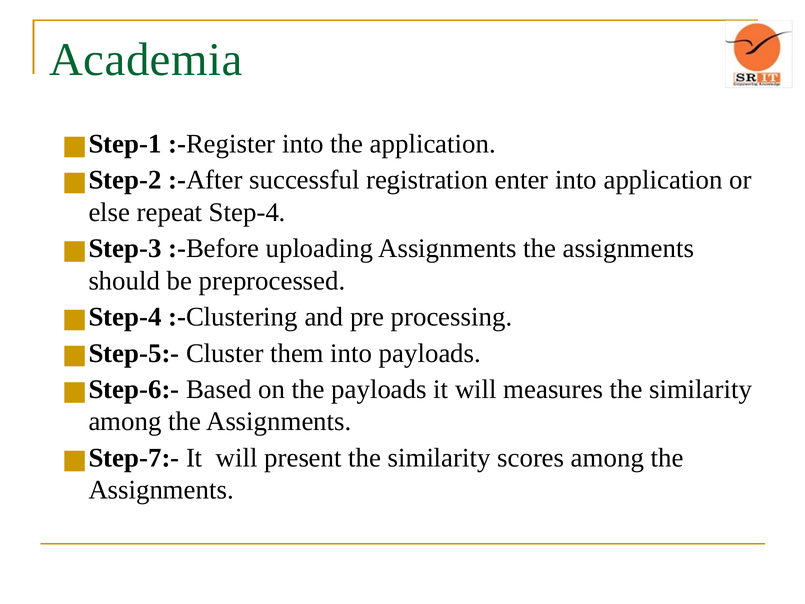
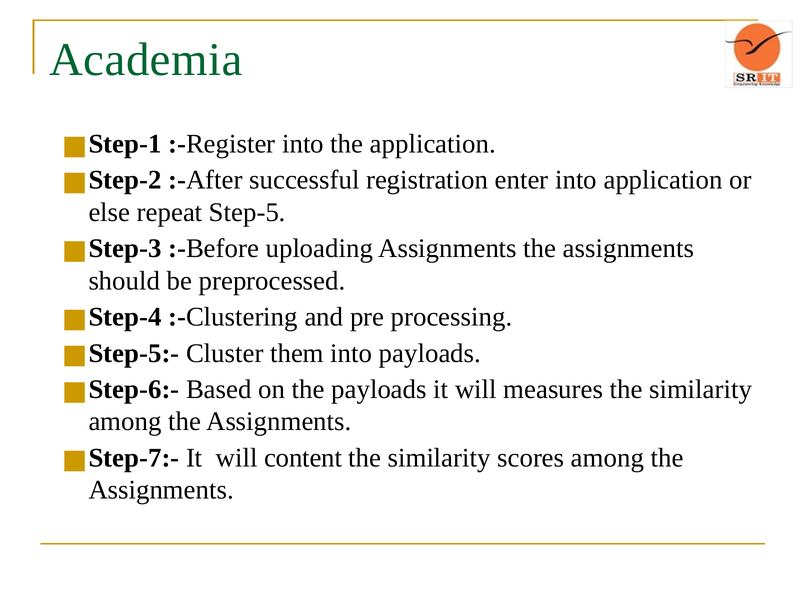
Step-4: Step-4 -> Step-5 (247, 212)
present: present -> content (303, 458)
